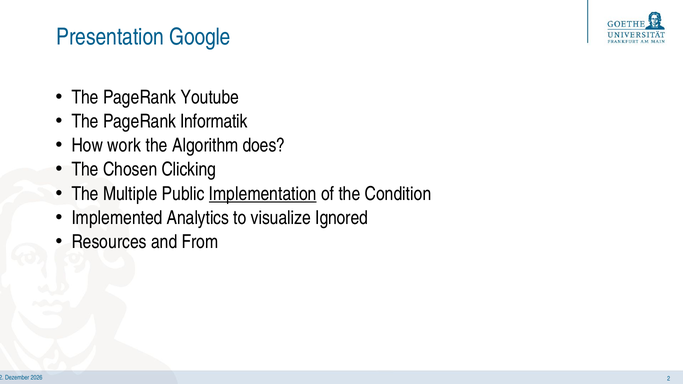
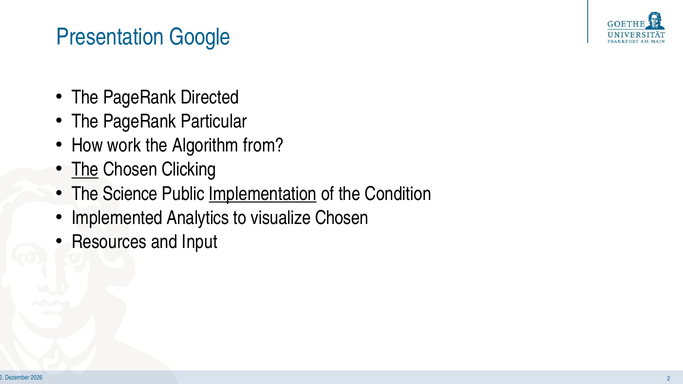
Youtube: Youtube -> Directed (210, 97)
Informatik: Informatik -> Particular (214, 121)
does: does -> from (264, 146)
The underline: none -> present (85, 170)
Multiple: Multiple -> Science (130, 194)
visualize Ignored: Ignored -> Chosen (342, 218)
From: From -> Input (200, 242)
